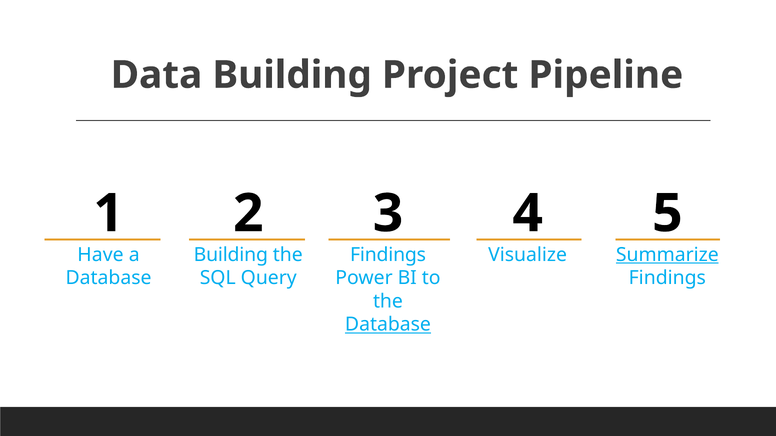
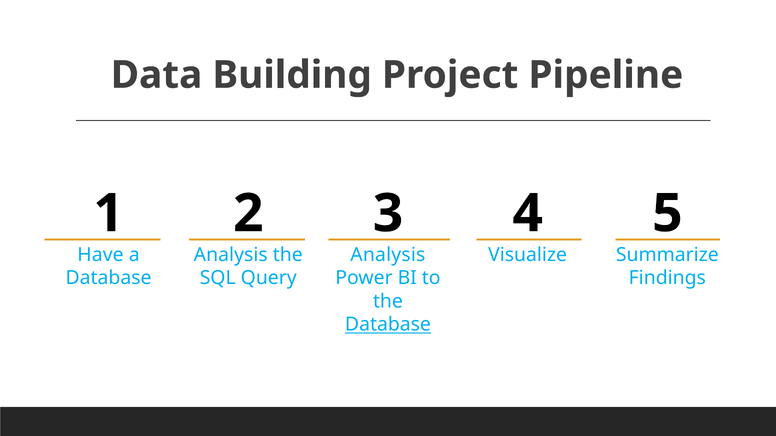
Building: Building -> Analysis (231, 255)
Findings: Findings -> Analysis (388, 255)
Summarize underline: present -> none (667, 255)
